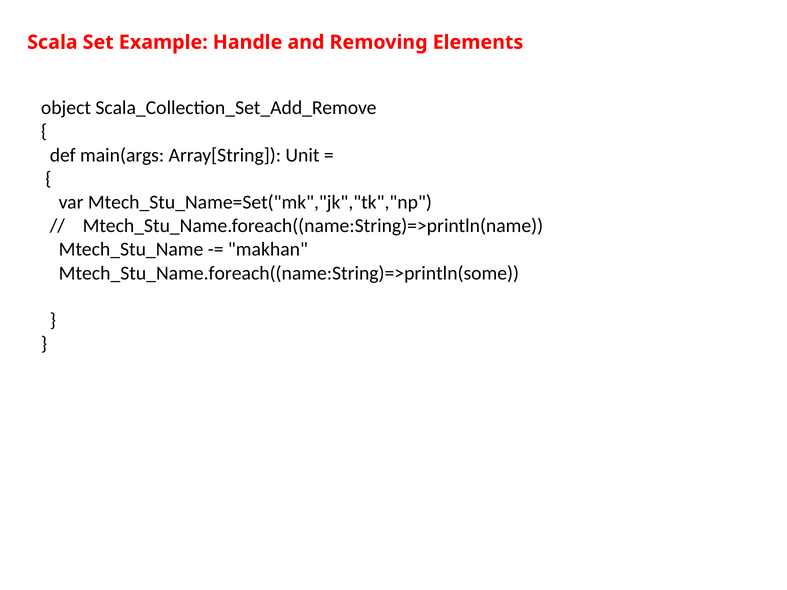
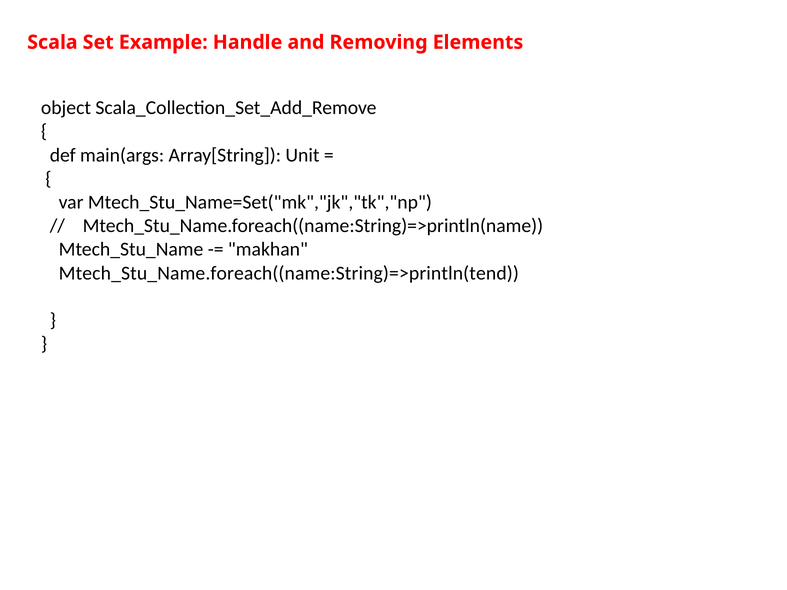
Mtech_Stu_Name.foreach((name:String)=>println(some: Mtech_Stu_Name.foreach((name:String)=>println(some -> Mtech_Stu_Name.foreach((name:String)=>println(tend (289, 273)
